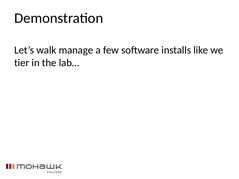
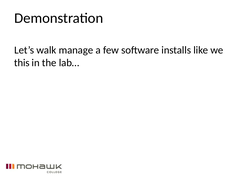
tier: tier -> this (22, 63)
